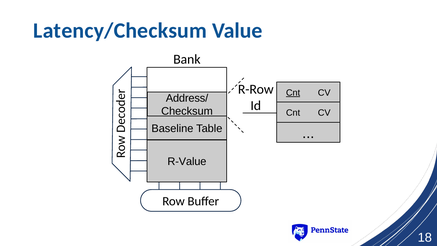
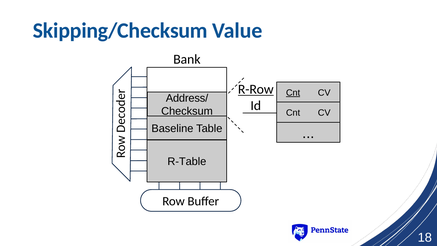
Latency/Checksum: Latency/Checksum -> Skipping/Checksum (120, 30)
R-Row underline: none -> present (256, 89)
R-Value: R-Value -> R-Table (187, 161)
